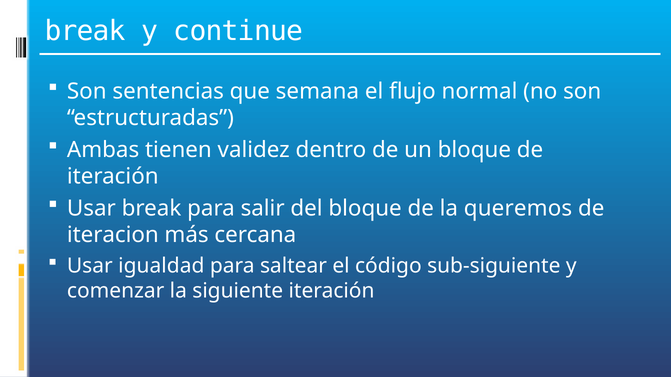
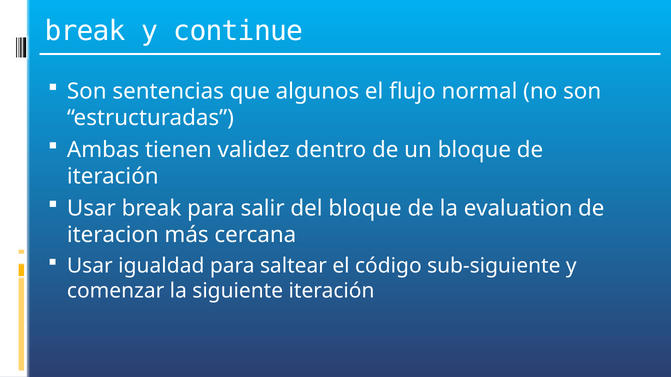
semana: semana -> algunos (317, 91)
queremos: queremos -> evaluation (518, 209)
